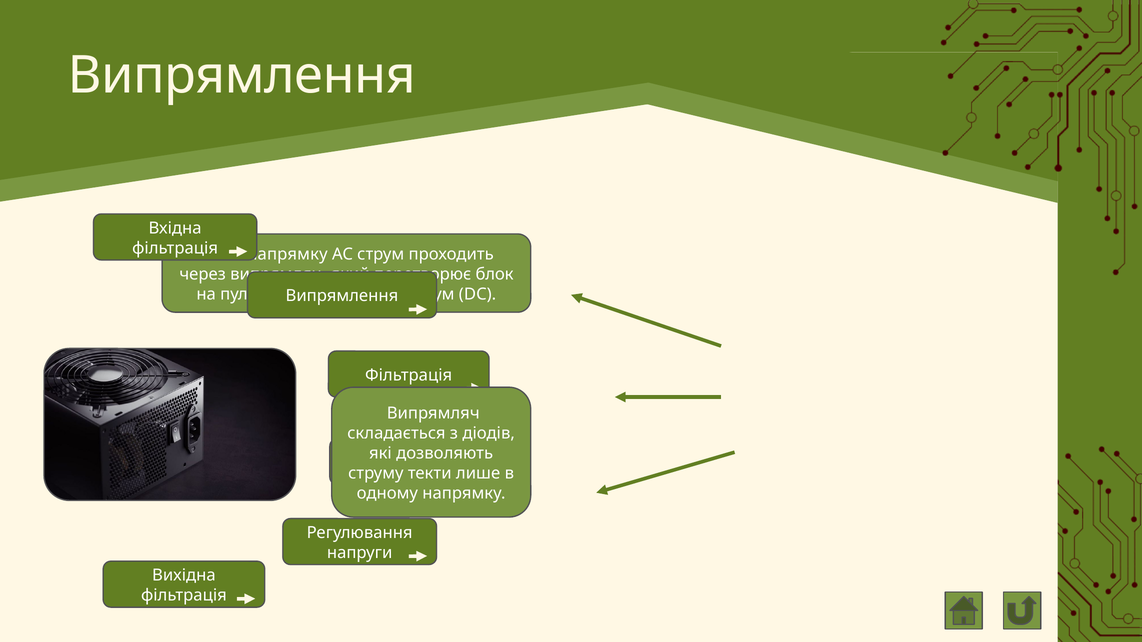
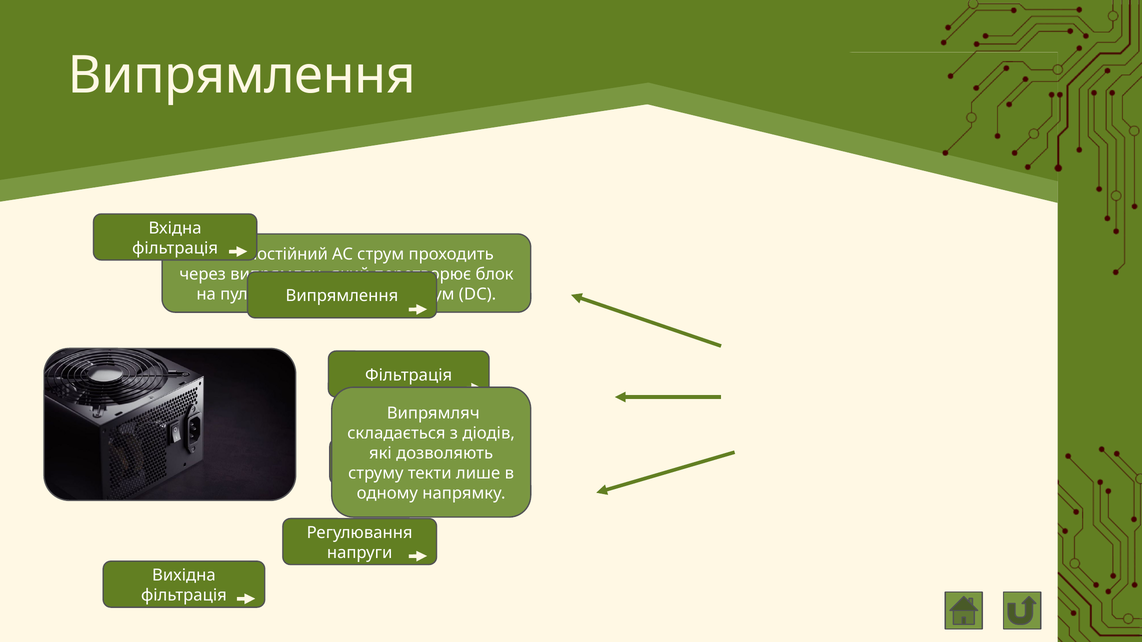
напрямку: напрямку -> постійний (288, 254)
